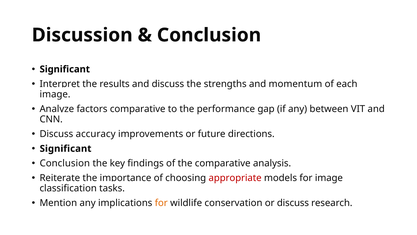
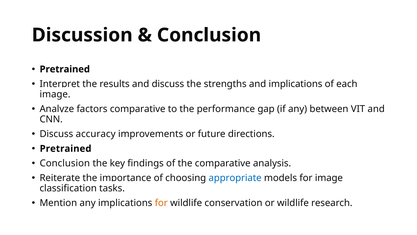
Significant: Significant -> Pretrained (65, 69)
and momentum: momentum -> implications (295, 84)
Significant: Significant -> Pretrained (66, 148)
appropriate colour: red -> blue (235, 178)
or discuss: discuss -> wildlife (293, 203)
